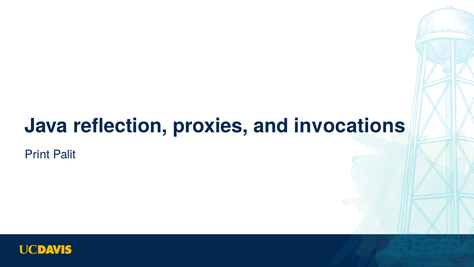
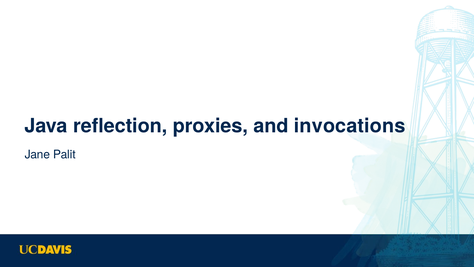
Print: Print -> Jane (37, 154)
